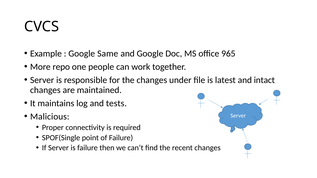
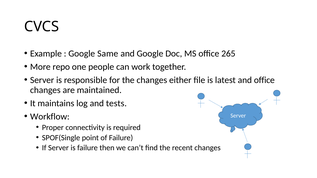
965: 965 -> 265 (228, 54)
under: under -> either (180, 80)
and intact: intact -> office (264, 80)
Malicious: Malicious -> Workflow (50, 117)
